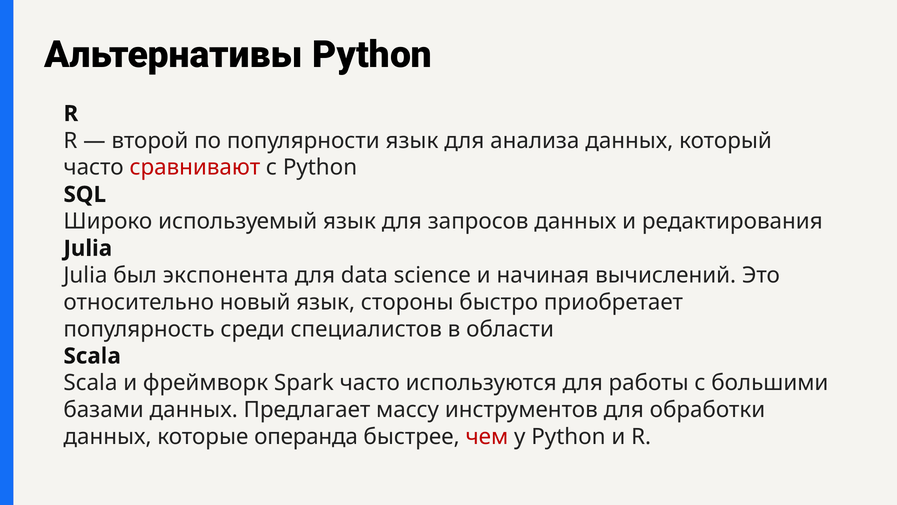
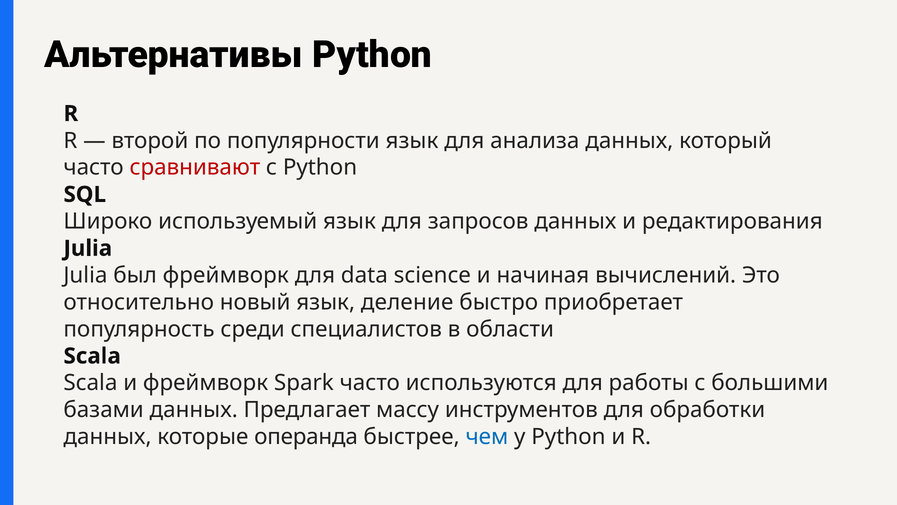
был экспонента: экспонента -> фреймворк (226, 275)
стороны: стороны -> деление (407, 302)
чем colour: red -> blue (487, 437)
